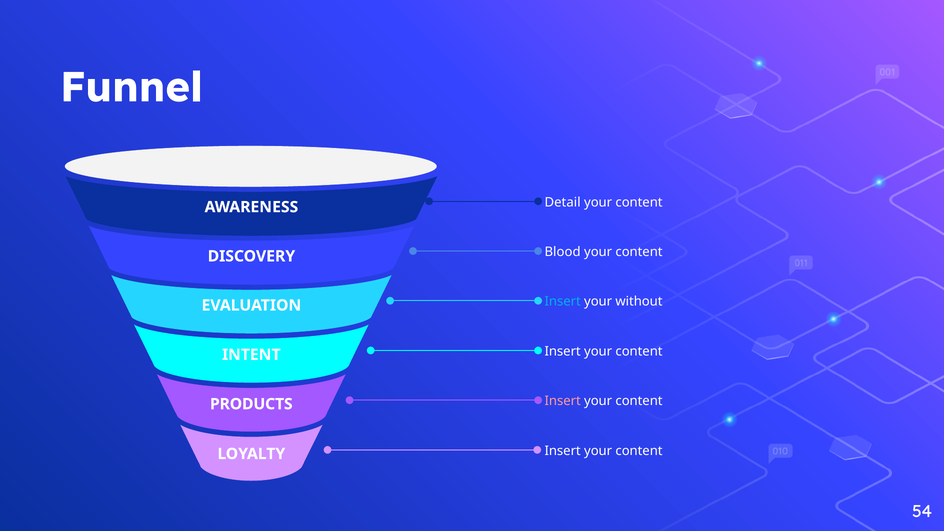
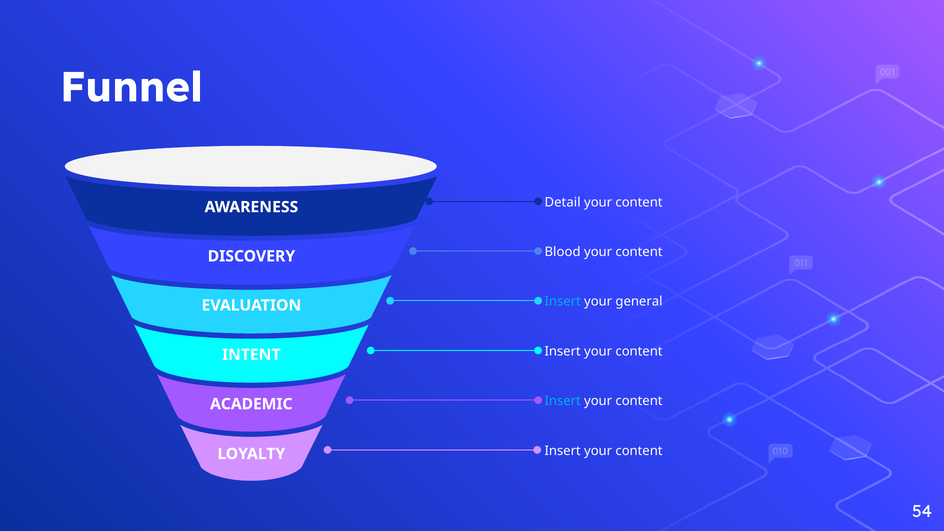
without: without -> general (639, 302)
Insert colour: pink -> light blue (563, 401)
PRODUCTS: PRODUCTS -> ACADEMIC (251, 404)
